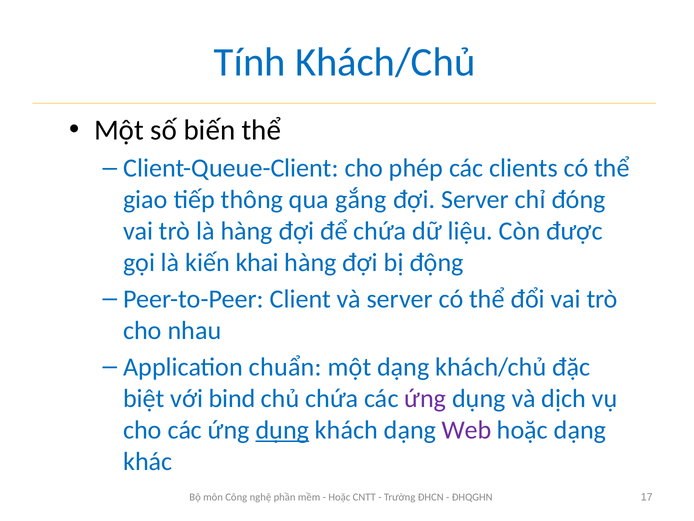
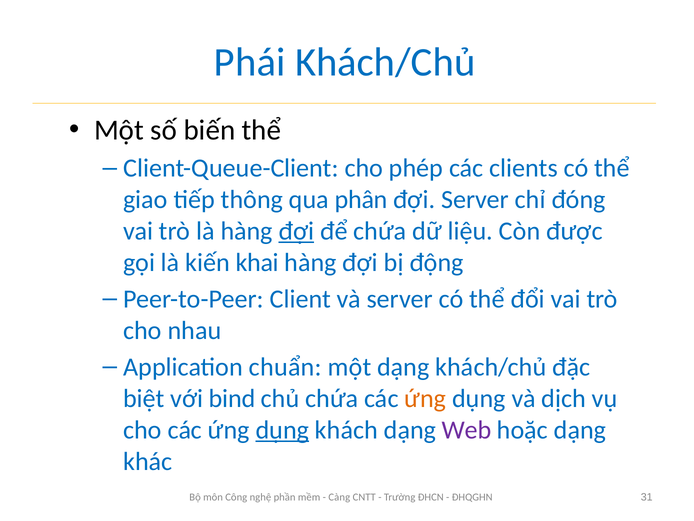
Tính: Tính -> Phái (250, 63)
gắng: gắng -> phân (361, 200)
đợi underline: none -> present (296, 231)
ứng colour: purple -> orange (425, 398)
Hoặc: Hoặc -> Càng (339, 497)
17: 17 -> 31 (647, 497)
